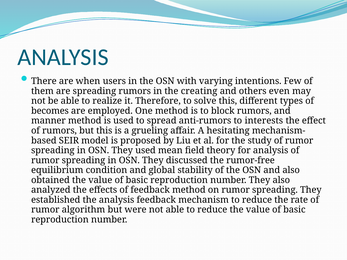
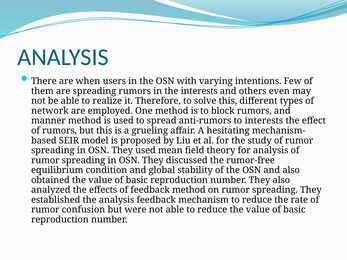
the creating: creating -> interests (199, 91)
becomes: becomes -> network (50, 111)
algorithm: algorithm -> confusion (83, 210)
